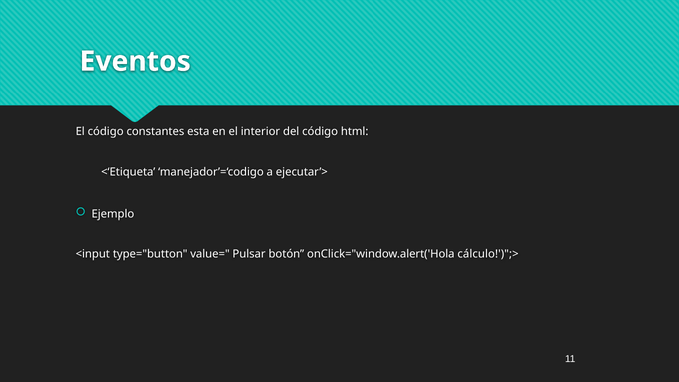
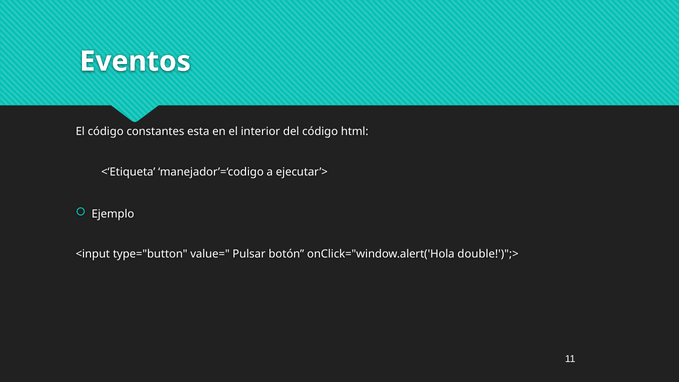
cálculo!')";>: cálculo!')";> -> double!')";> (488, 254)
